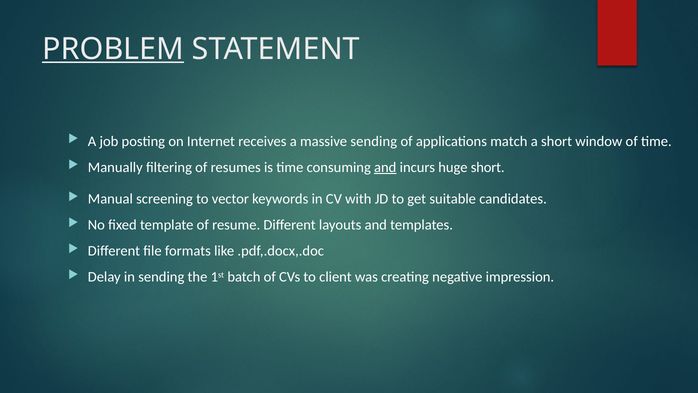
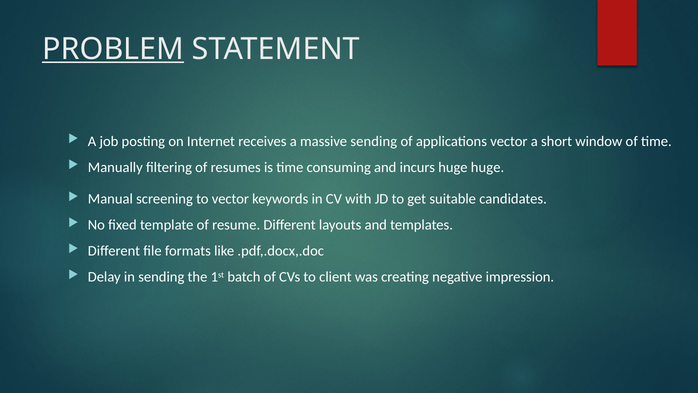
applications match: match -> vector (509, 141)
and underline: present -> none (385, 167)
huge short: short -> huge (488, 167)
